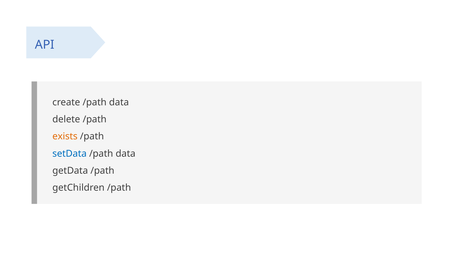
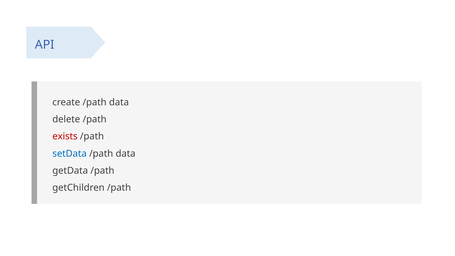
exists colour: orange -> red (65, 136)
